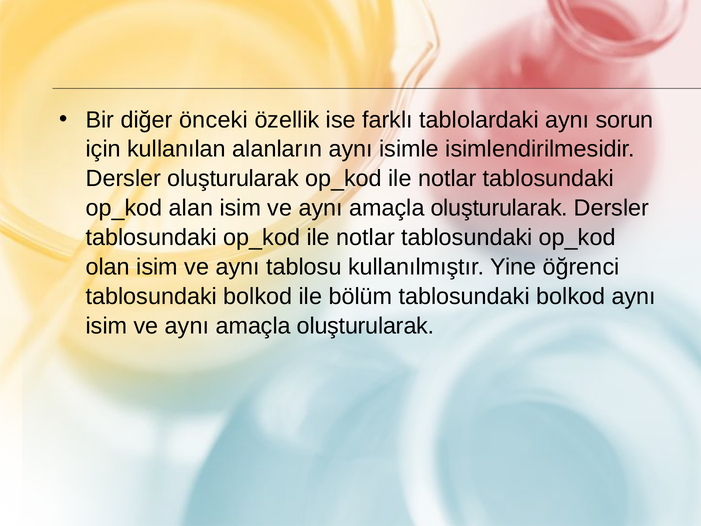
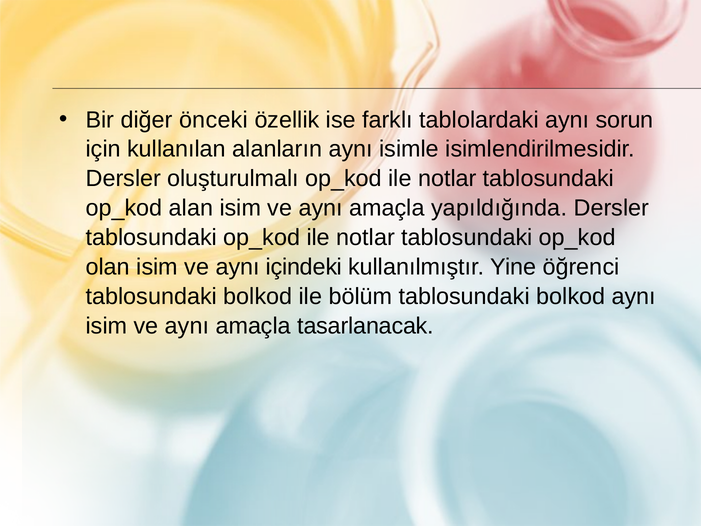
Dersler oluşturularak: oluşturularak -> oluşturulmalı (233, 179)
oluşturularak: oluşturularak -> yapıldığında (499, 208)
tablosu: tablosu -> içindeki (304, 267)
oluşturularak: oluşturularak -> tasarlanacak (366, 326)
